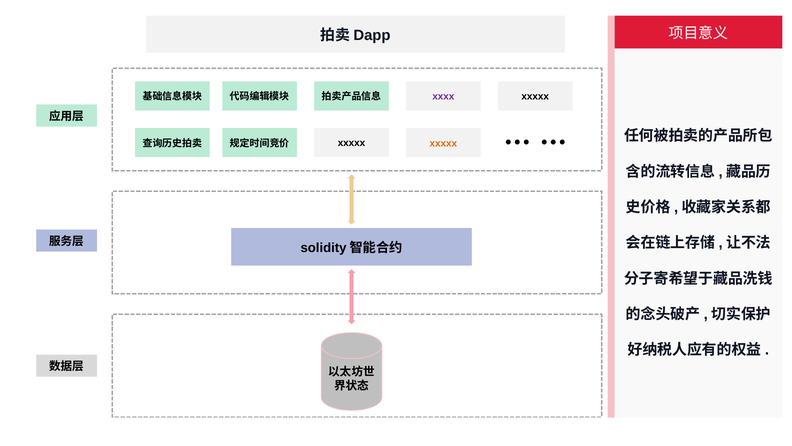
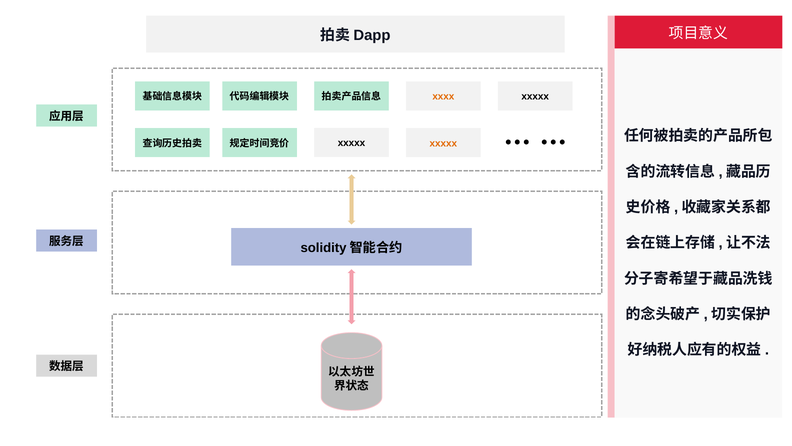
xxxx colour: purple -> orange (443, 97)
